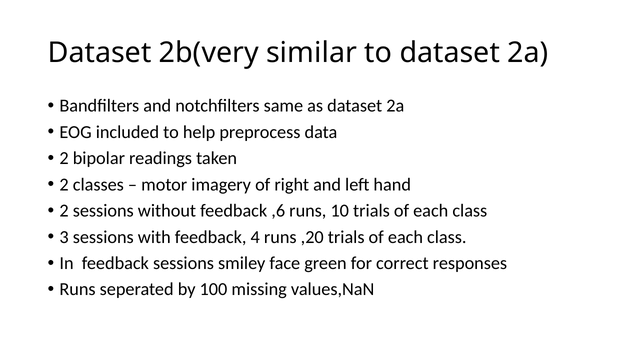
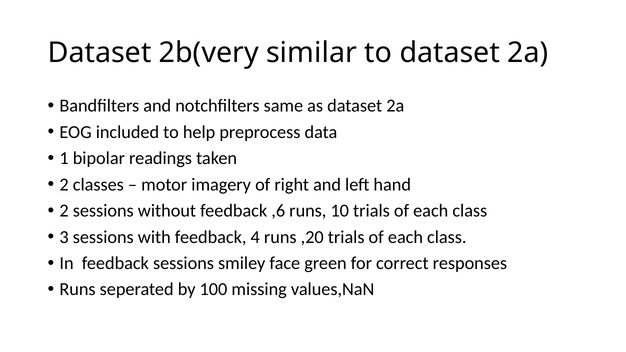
2: 2 -> 1 (64, 158)
